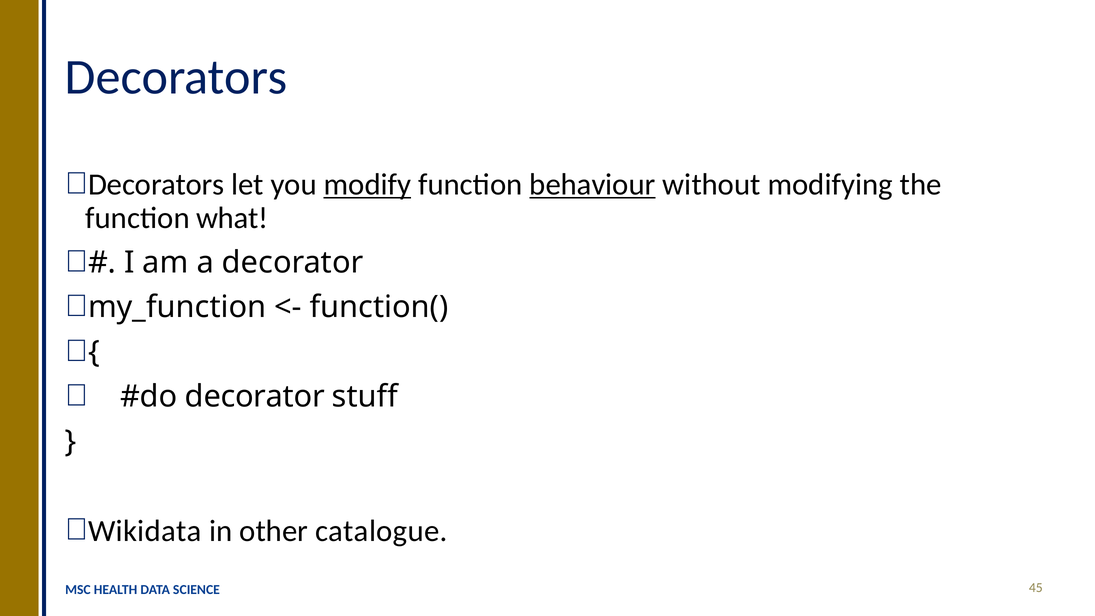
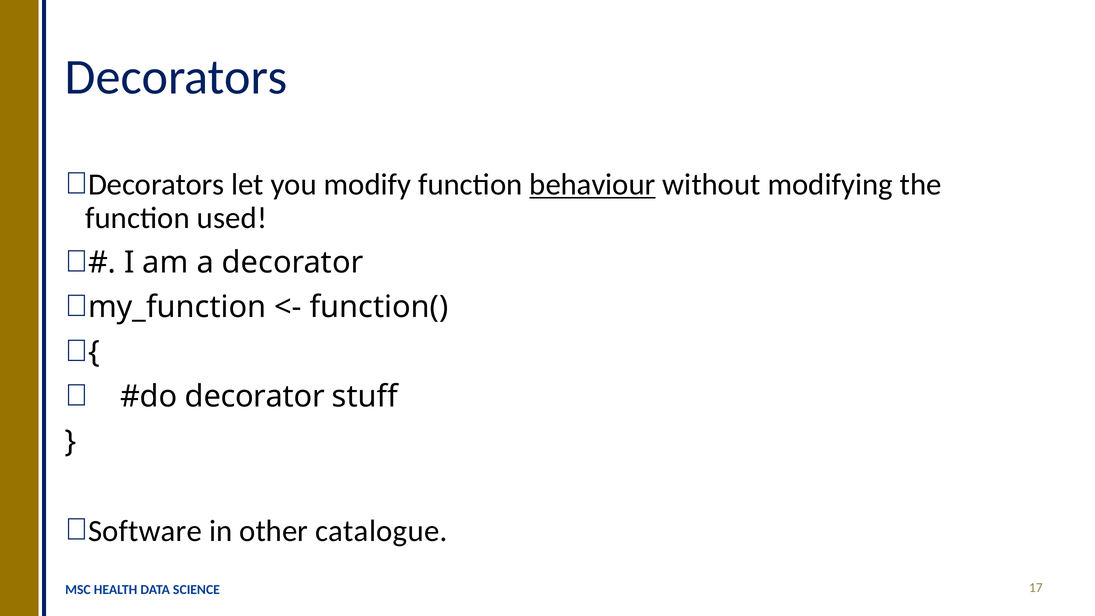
modify underline: present -> none (367, 185)
what: what -> used (232, 218)
Wikidata: Wikidata -> Software (145, 531)
45: 45 -> 17 (1036, 588)
